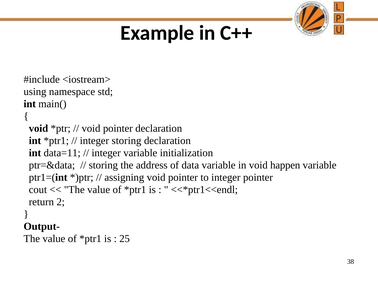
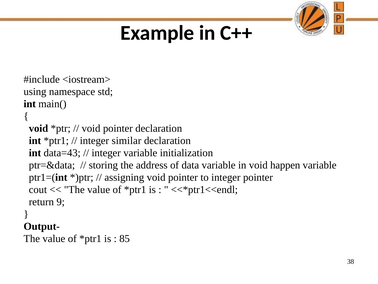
integer storing: storing -> similar (127, 140)
data=11: data=11 -> data=43 (62, 153)
2: 2 -> 9 (61, 201)
25: 25 -> 85 (125, 238)
